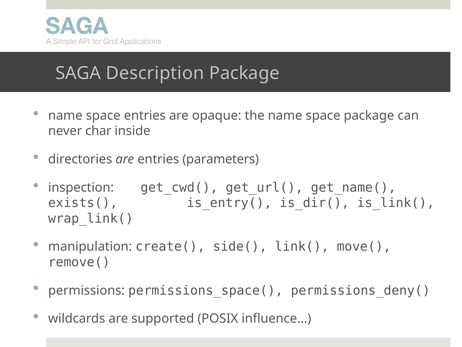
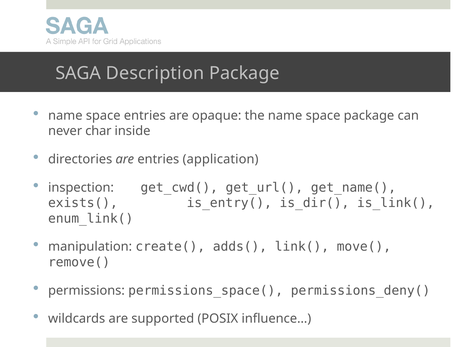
parameters: parameters -> application (221, 159)
wrap_link(: wrap_link( -> enum_link( (91, 218)
side(: side( -> adds( (240, 246)
